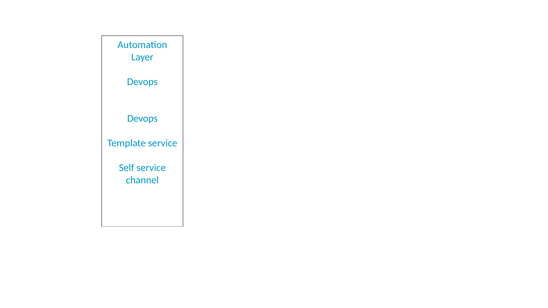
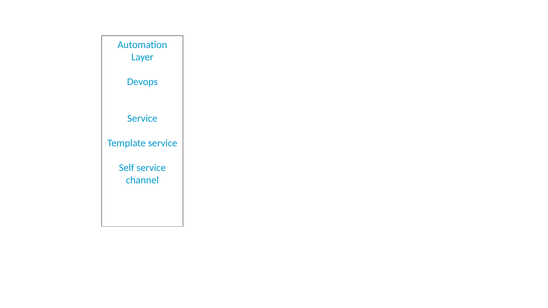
Devops: Devops -> Service (142, 119)
